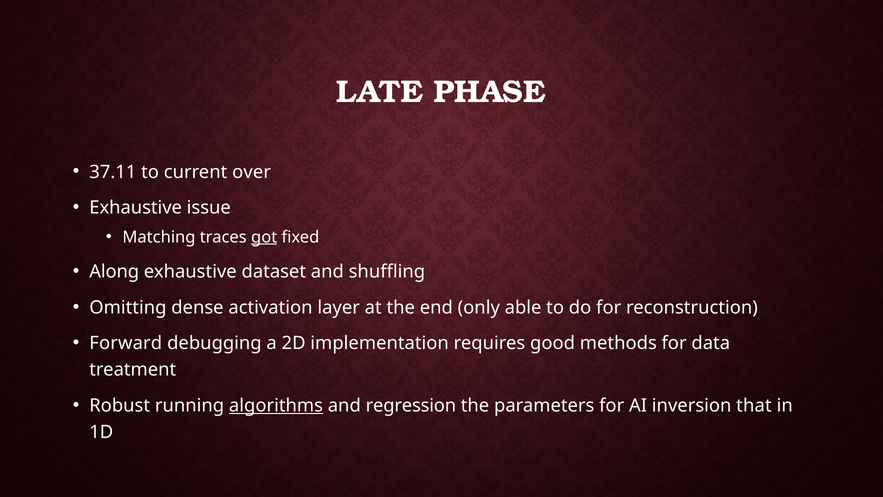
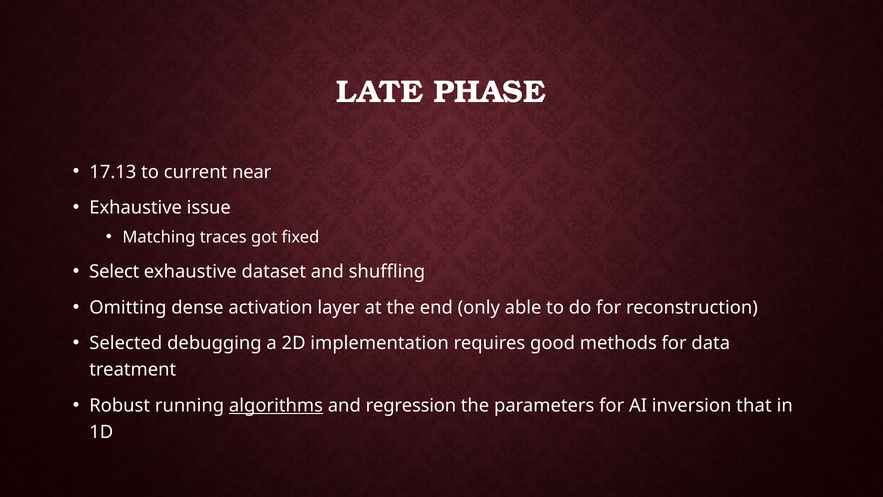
37.11: 37.11 -> 17.13 (113, 172)
over: over -> near (252, 172)
got underline: present -> none (264, 237)
Along: Along -> Select (114, 272)
Forward: Forward -> Selected (126, 343)
